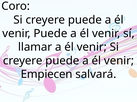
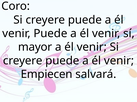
llamar: llamar -> mayor (35, 47)
